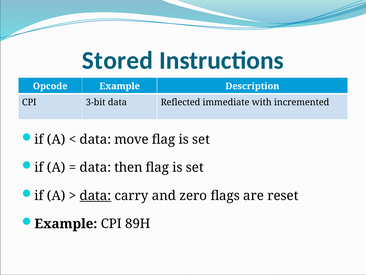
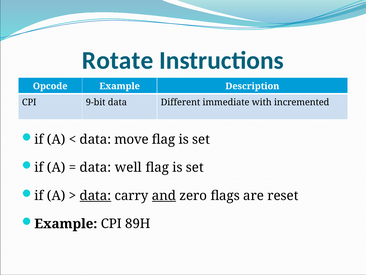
Stored: Stored -> Rotate (118, 60)
3-bit: 3-bit -> 9-bit (96, 102)
Reflected: Reflected -> Different (180, 102)
then: then -> well (128, 167)
and underline: none -> present (164, 195)
